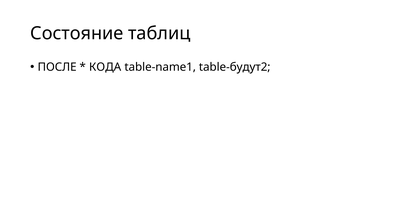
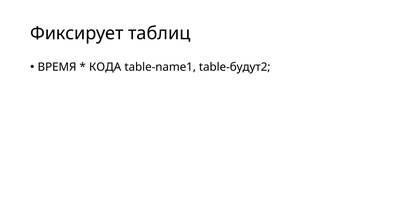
Состояние: Состояние -> Фиксирует (77, 33)
ПОСЛЕ: ПОСЛЕ -> ВРЕМЯ (57, 67)
